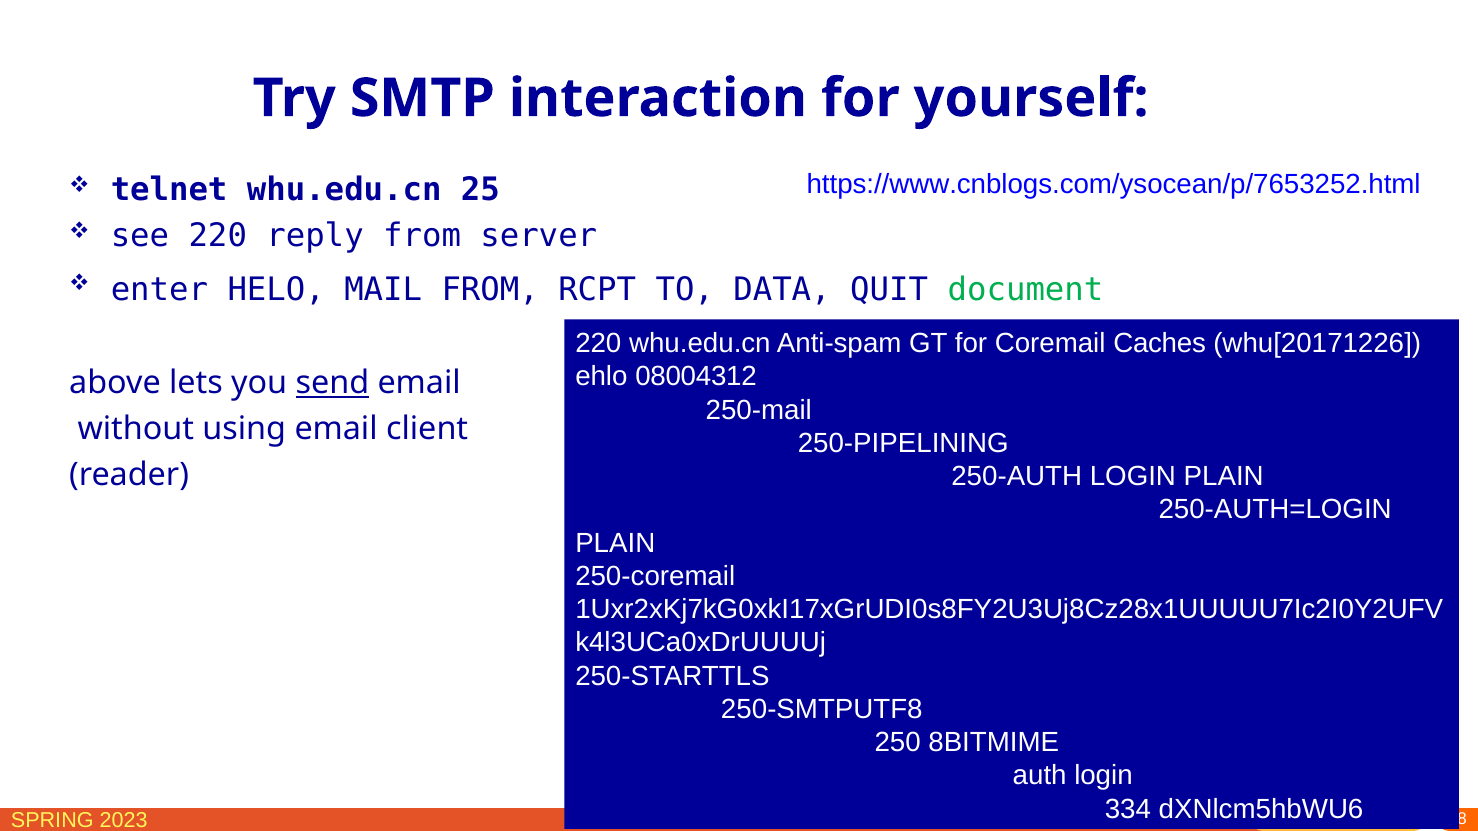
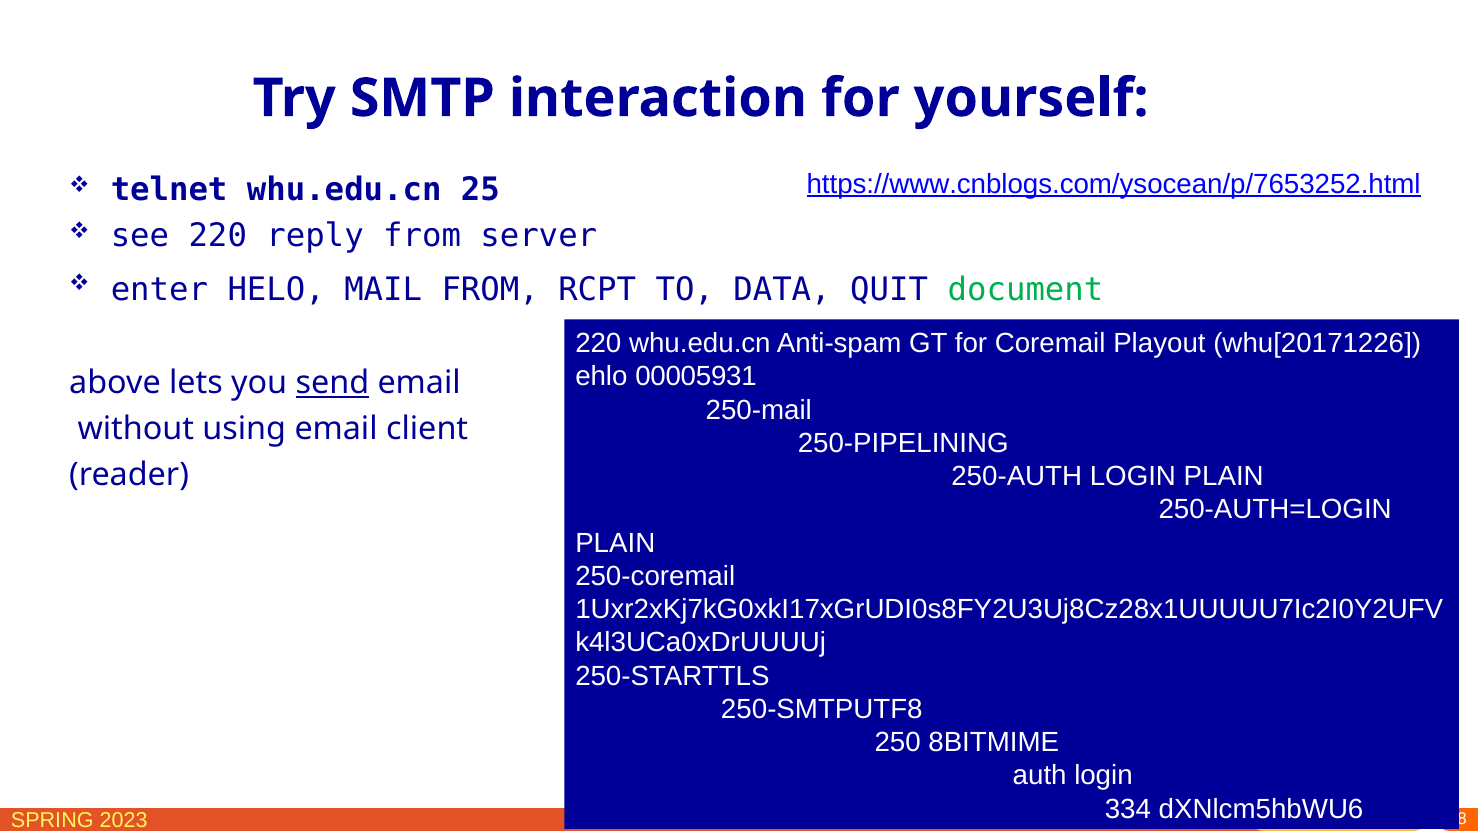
https://www.cnblogs.com/ysocean/p/7653252.html underline: none -> present (1114, 184)
Caches: Caches -> Playout (1159, 344)
08004312: 08004312 -> 00005931 (696, 377)
